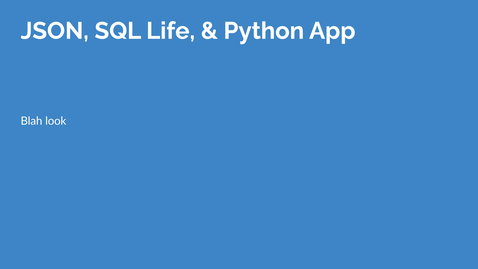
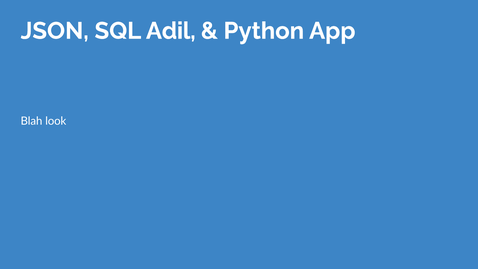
Life: Life -> Adil (171, 31)
